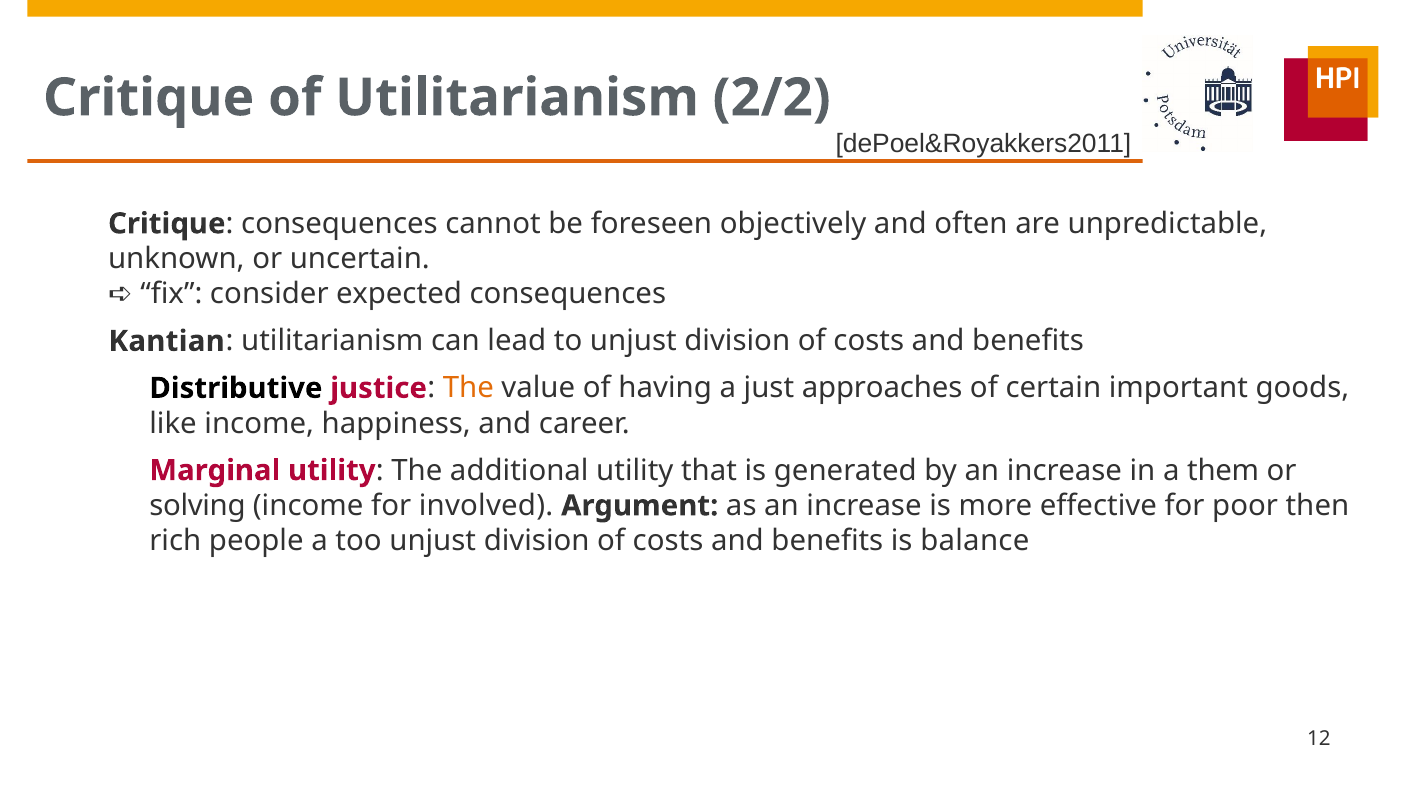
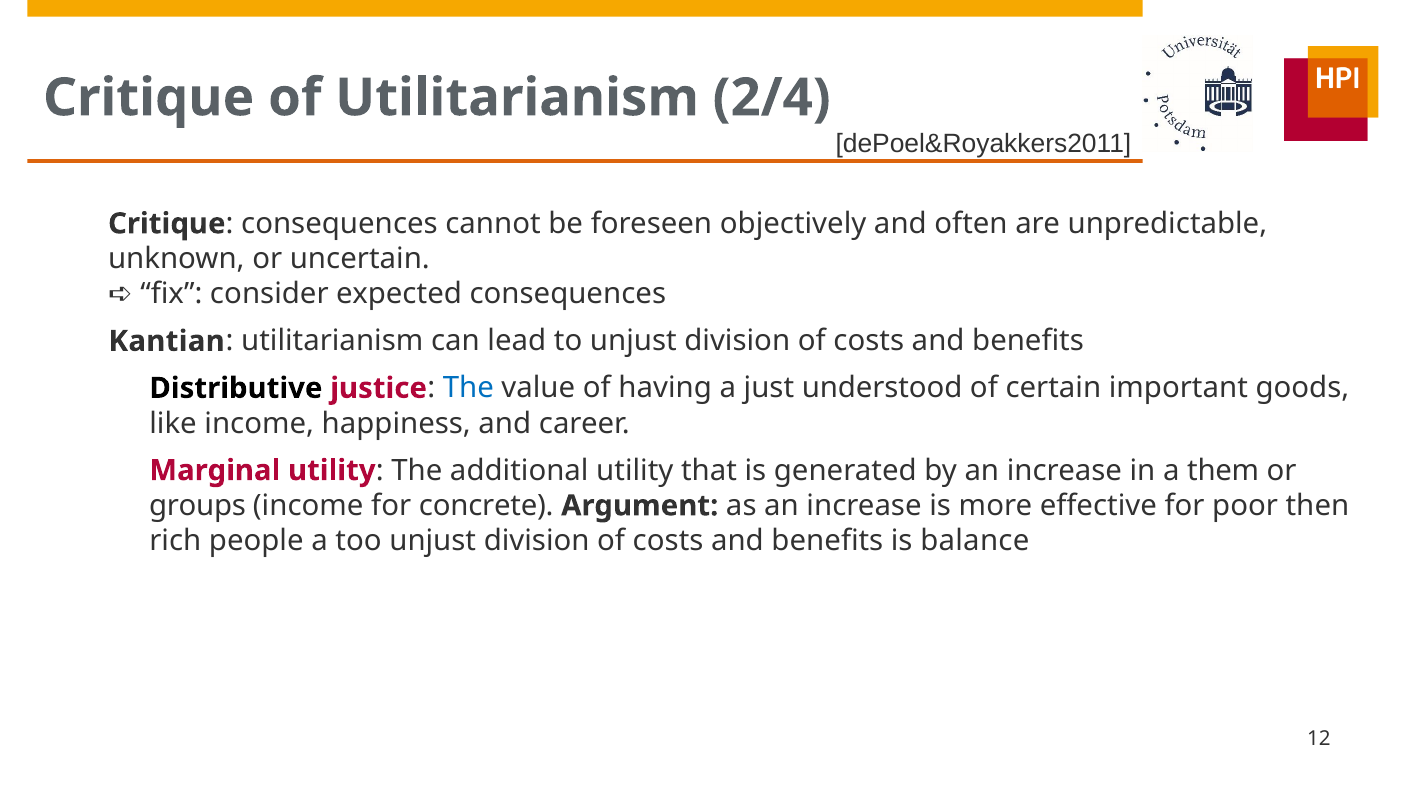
2/2: 2/2 -> 2/4 (772, 98)
The colour: orange -> blue (468, 388)
approaches: approaches -> understood (882, 388)
solving: solving -> groups (197, 505)
involved: involved -> concrete (486, 505)
